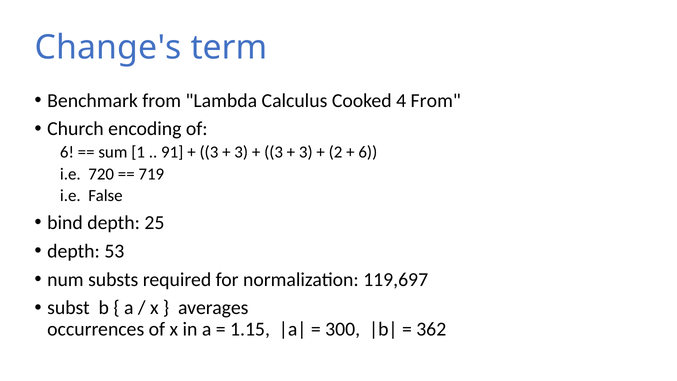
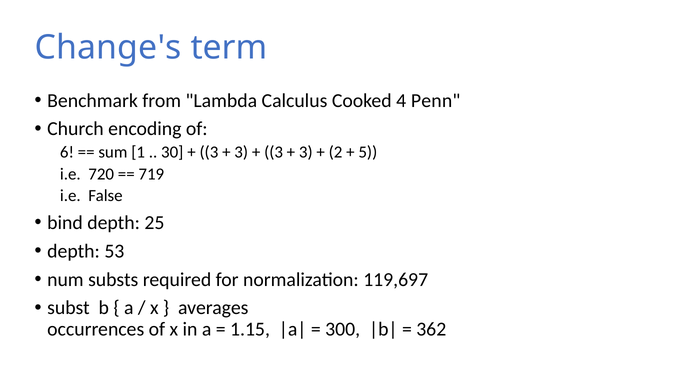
4 From: From -> Penn (436, 100)
91: 91 -> 30 (172, 152)
6: 6 -> 5 (368, 152)
